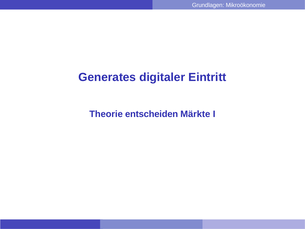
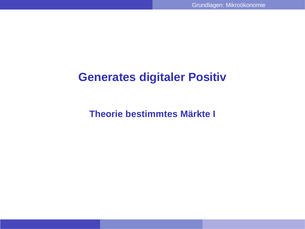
Eintritt: Eintritt -> Positiv (207, 77)
entscheiden: entscheiden -> bestimmtes (151, 114)
